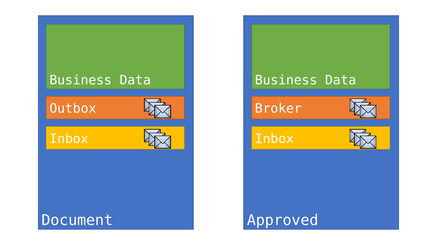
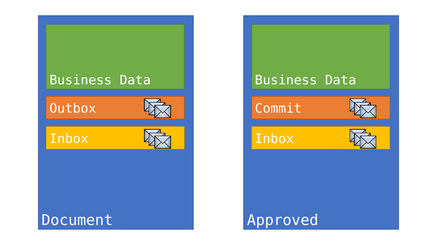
Broker: Broker -> Commit (278, 109)
